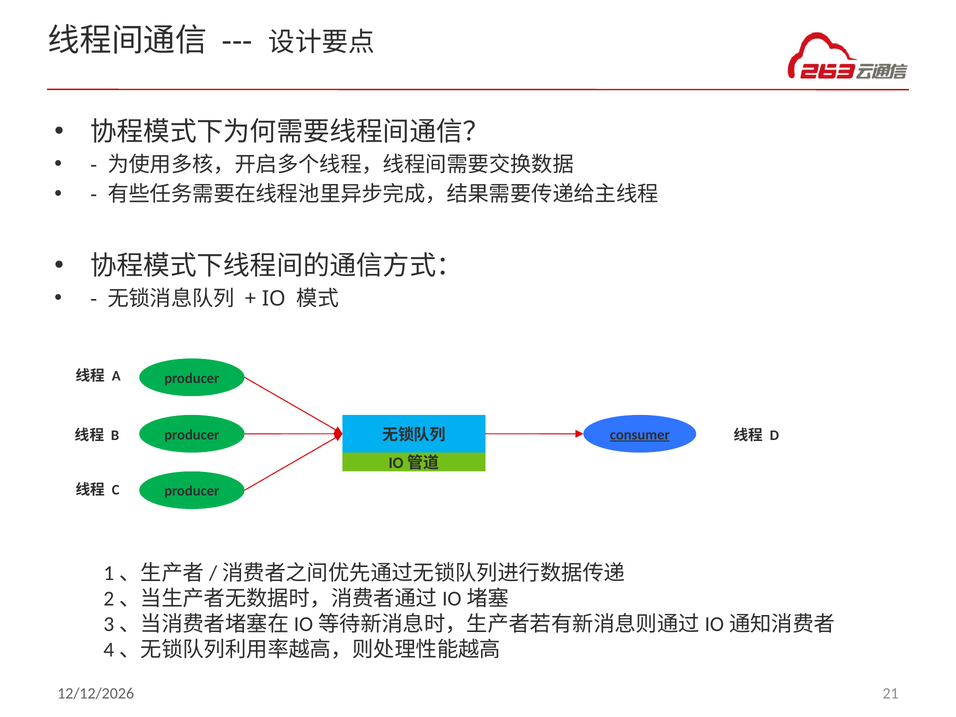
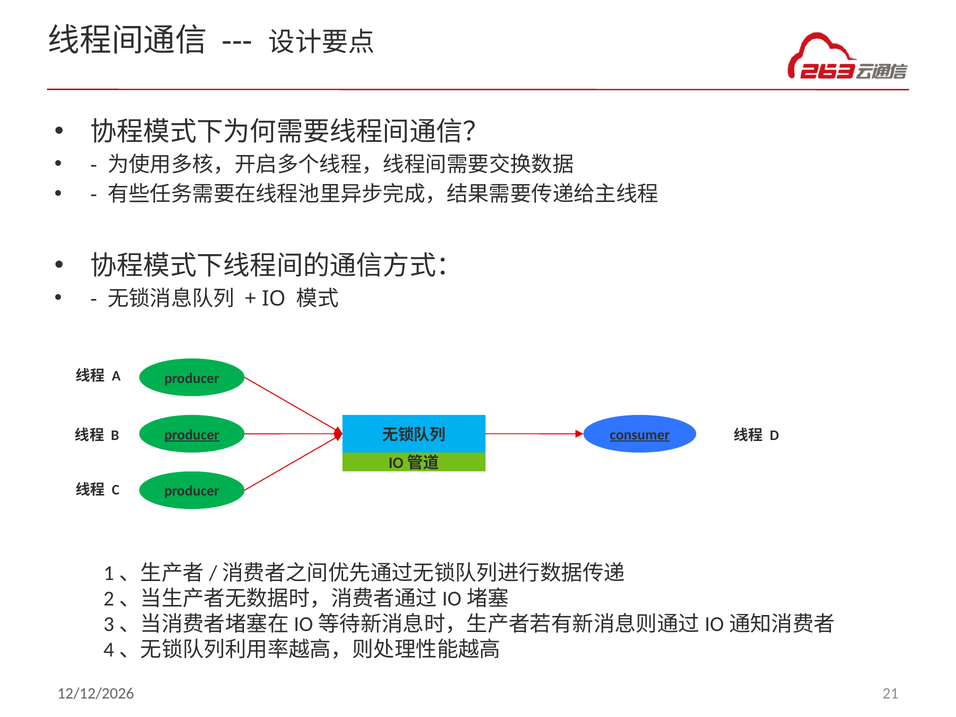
producer underline: none -> present (192, 435)
